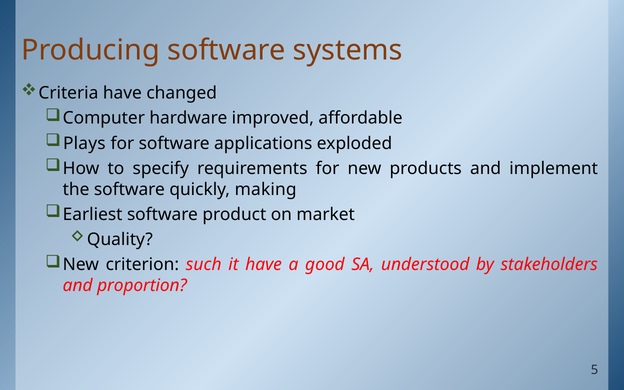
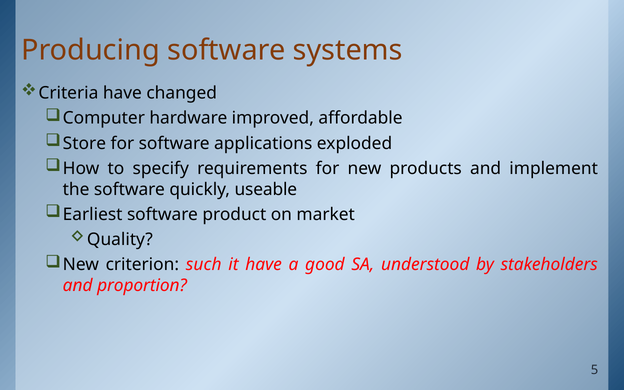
Plays: Plays -> Store (84, 143)
making: making -> useable (266, 189)
